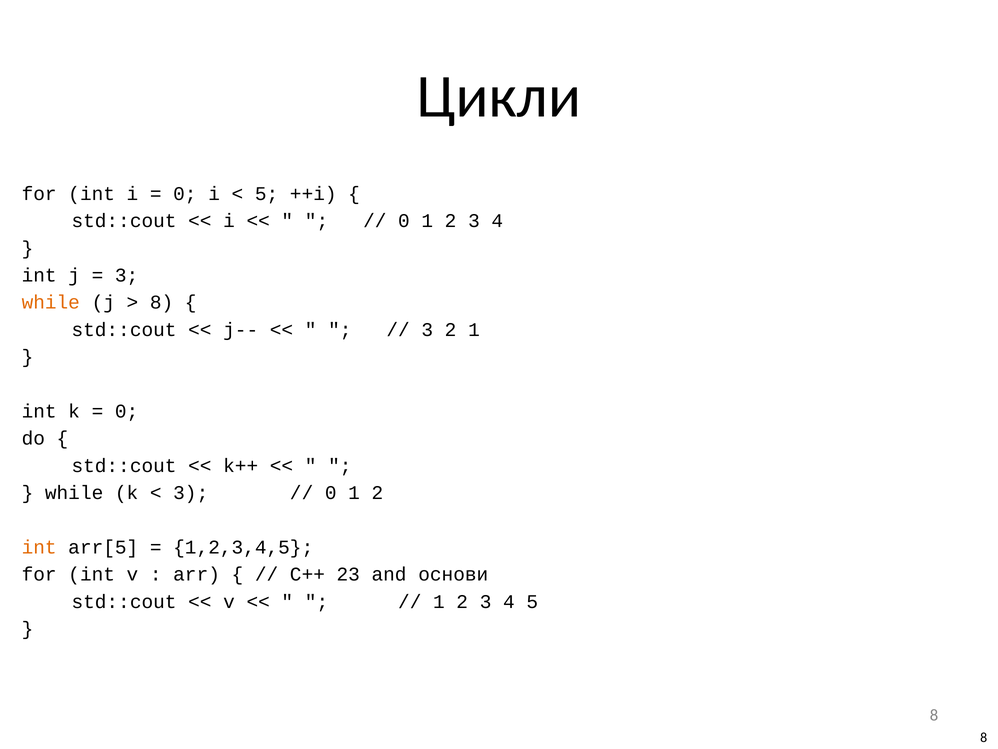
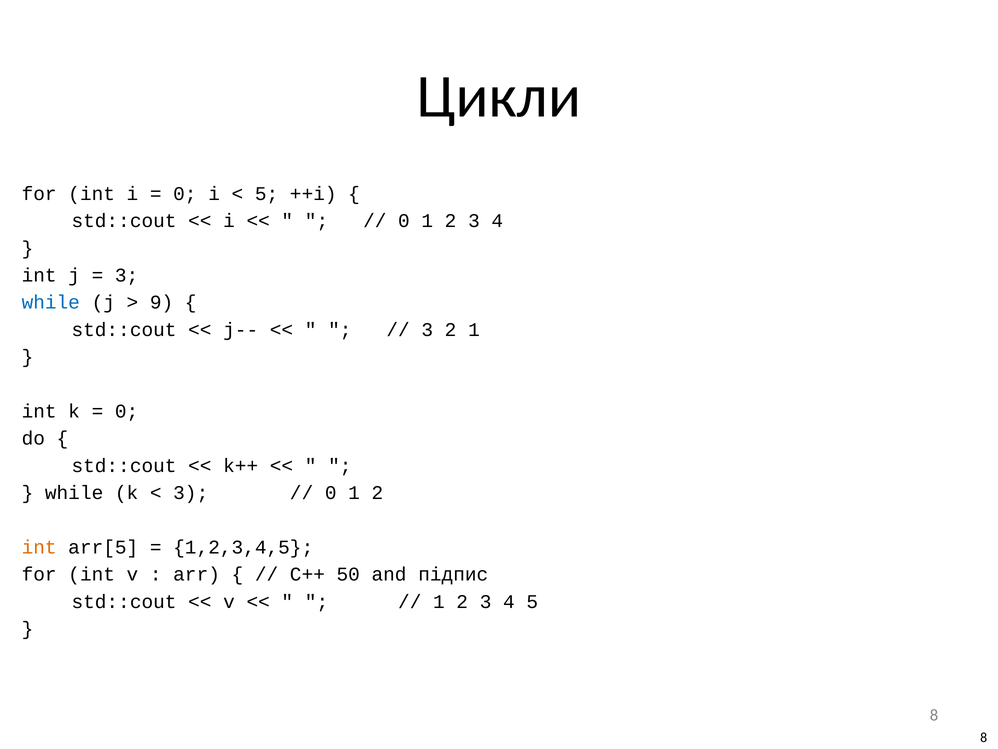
while colour: orange -> blue (51, 302)
8: 8 -> 9 (162, 302)
23: 23 -> 50 (348, 574)
основи: основи -> підпис (453, 574)
